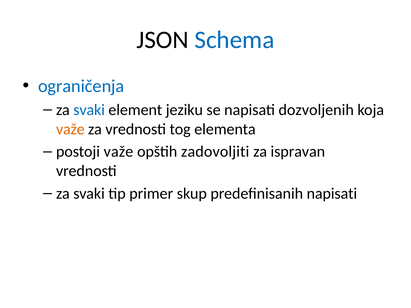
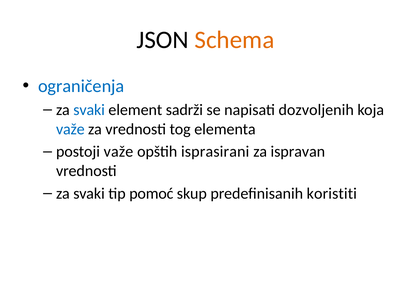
Schema colour: blue -> orange (234, 40)
jeziku: jeziku -> sadrži (184, 110)
važe colour: orange -> blue (70, 129)
zadovoljiti: zadovoljiti -> isprasirani (215, 152)
primer: primer -> pomoć (151, 194)
predefinisanih napisati: napisati -> koristiti (332, 194)
